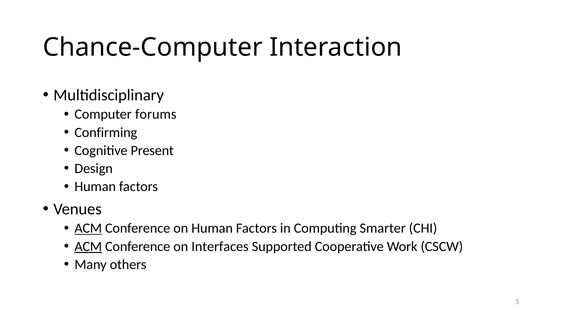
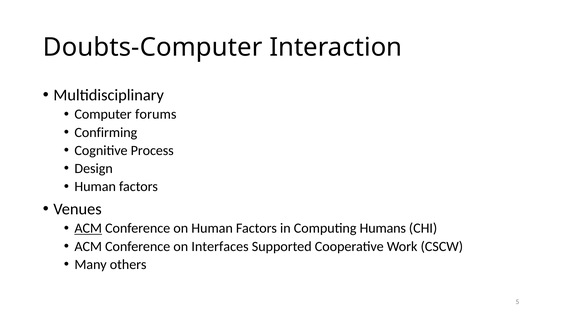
Chance-Computer: Chance-Computer -> Doubts-Computer (153, 47)
Present: Present -> Process (152, 151)
Smarter: Smarter -> Humans (383, 228)
ACM underline: present -> none (88, 246)
